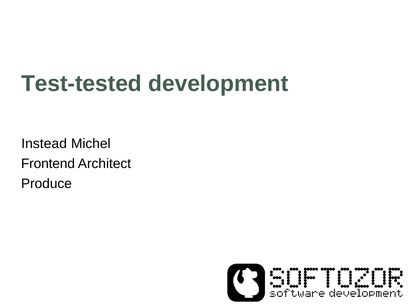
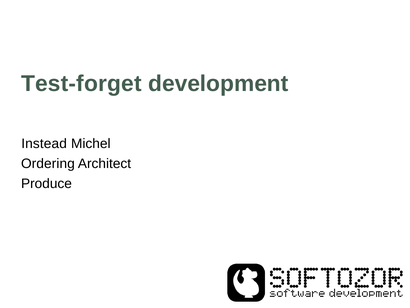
Test-tested: Test-tested -> Test-forget (81, 84)
Frontend: Frontend -> Ordering (48, 163)
